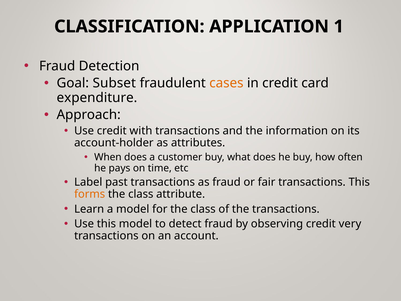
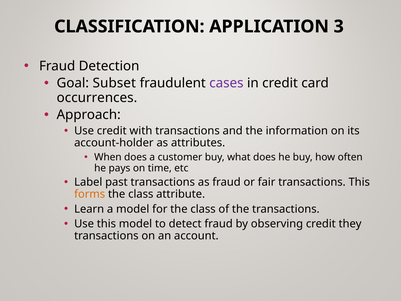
1: 1 -> 3 (339, 26)
cases colour: orange -> purple (226, 83)
expenditure: expenditure -> occurrences (97, 98)
very: very -> they (350, 224)
